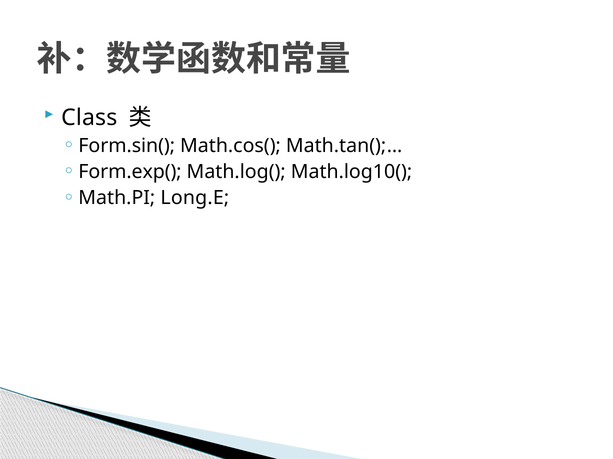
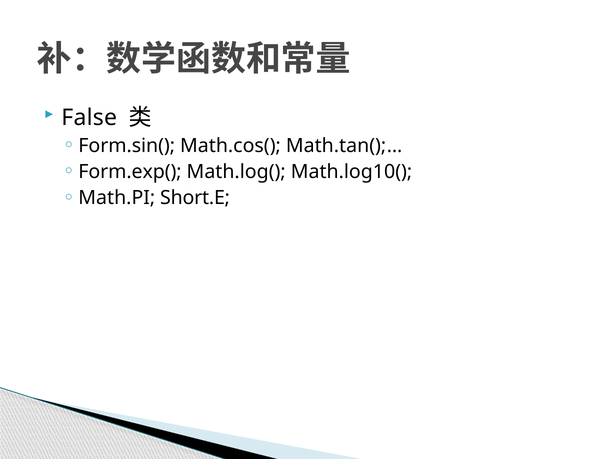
Class: Class -> False (89, 118)
Long.E: Long.E -> Short.E (195, 198)
